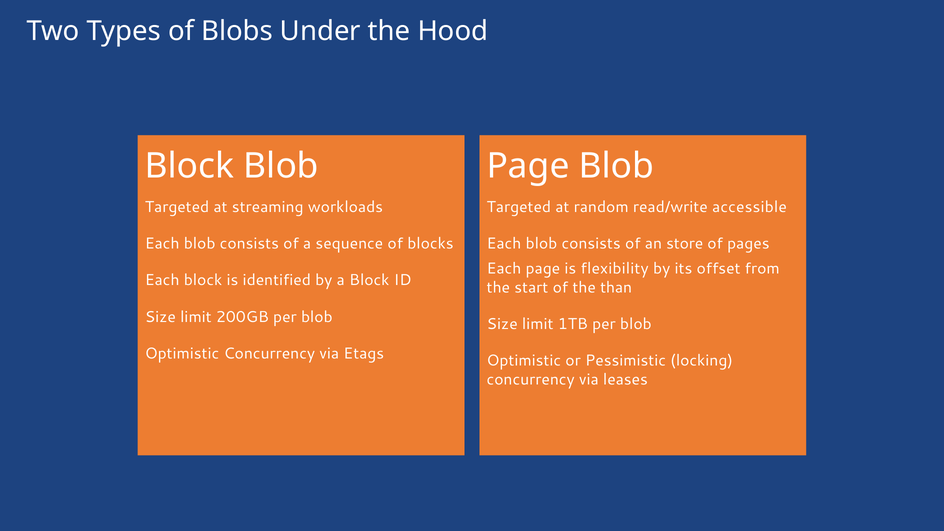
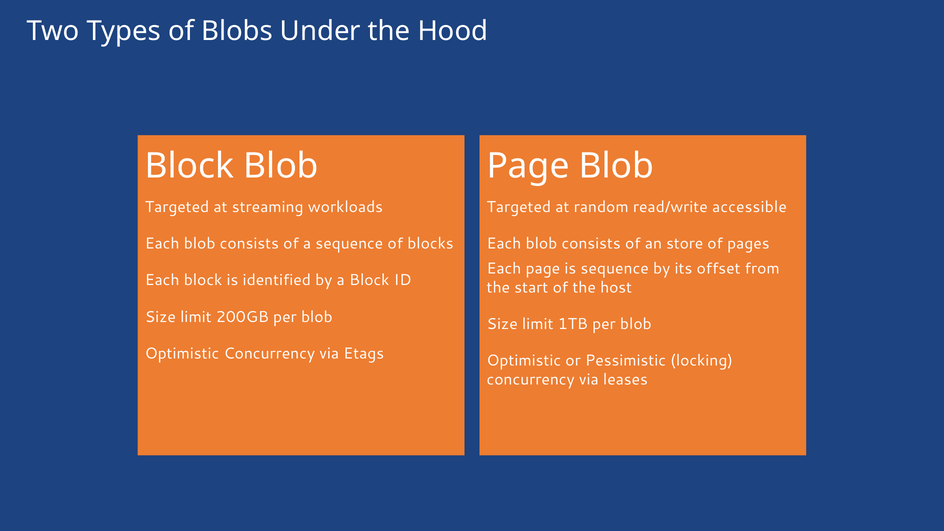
is flexibility: flexibility -> sequence (615, 268)
than: than -> host (616, 287)
